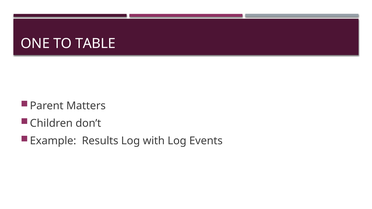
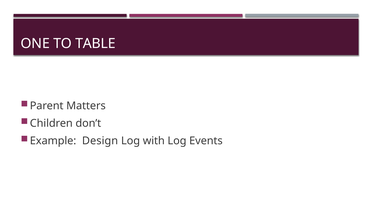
Results: Results -> Design (100, 141)
